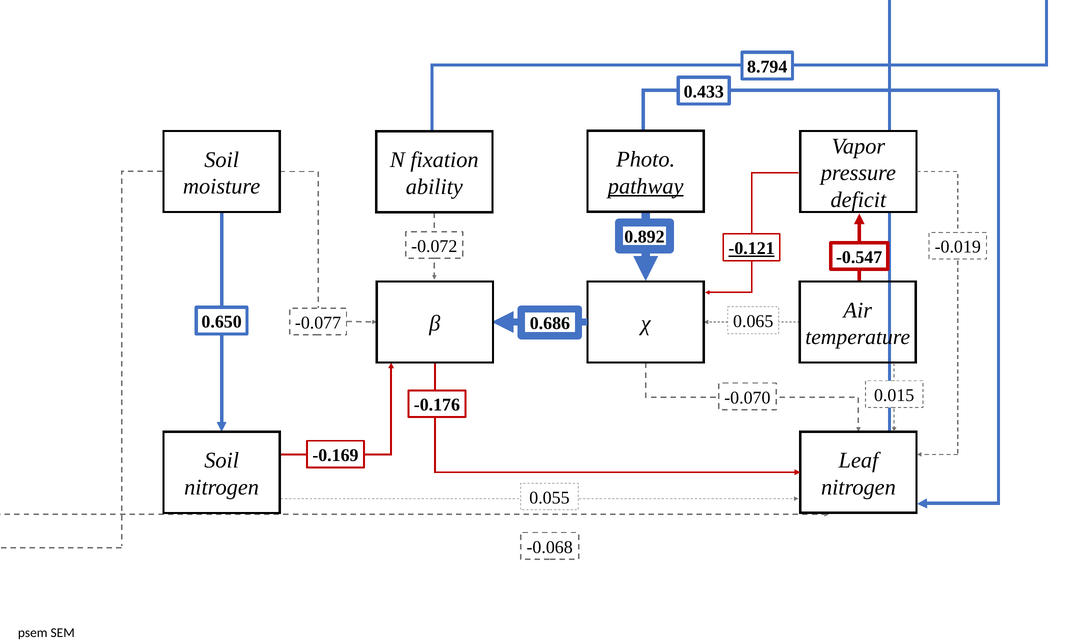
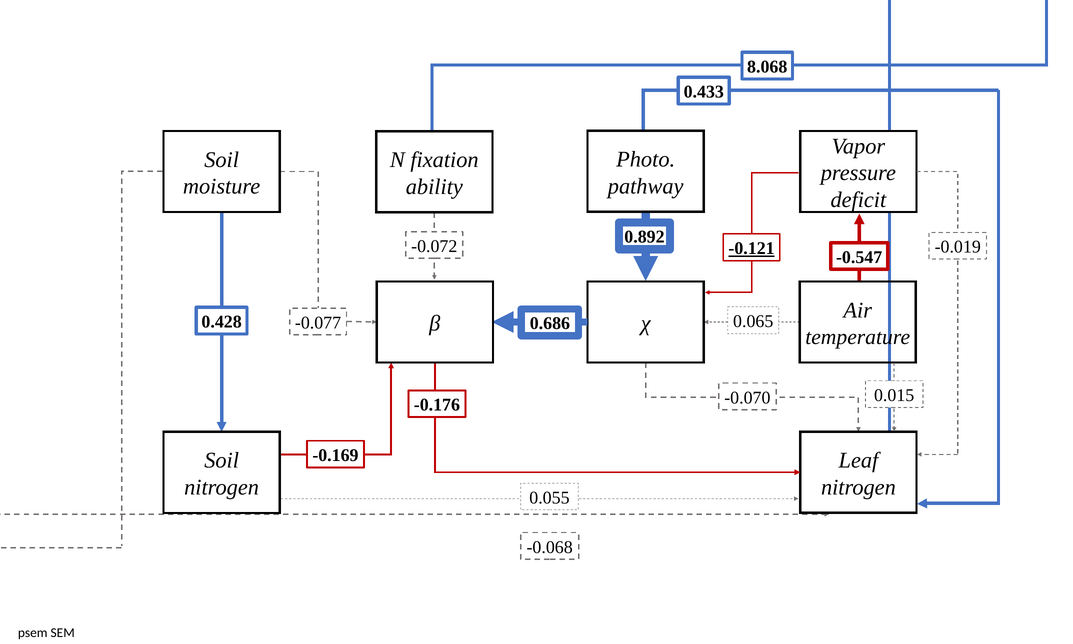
8.794: 8.794 -> 8.068 (767, 67)
pathway underline: present -> none (646, 186)
0.650: 0.650 -> 0.428 (222, 322)
